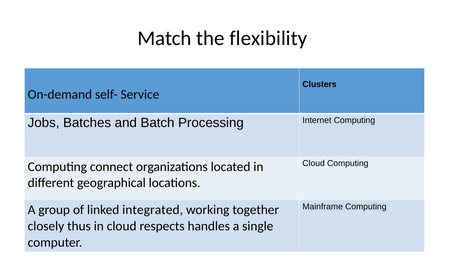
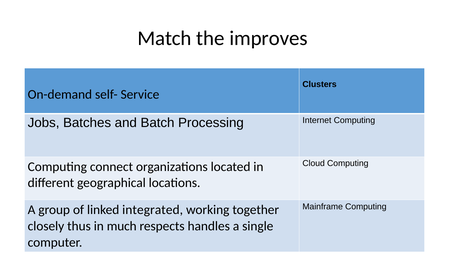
flexibility: flexibility -> improves (268, 38)
in cloud: cloud -> much (122, 227)
